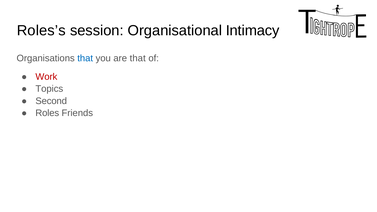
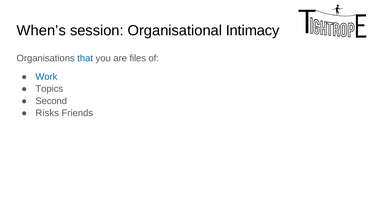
Roles’s: Roles’s -> When’s (41, 31)
are that: that -> files (138, 58)
Work colour: red -> blue (46, 77)
Roles: Roles -> Risks (47, 113)
